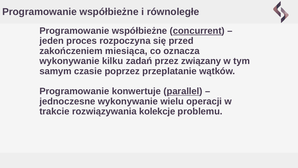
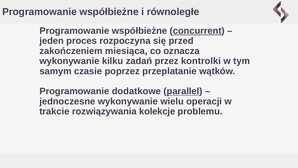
związany: związany -> kontrolki (201, 61)
konwertuje: konwertuje -> dodatkowe (136, 91)
